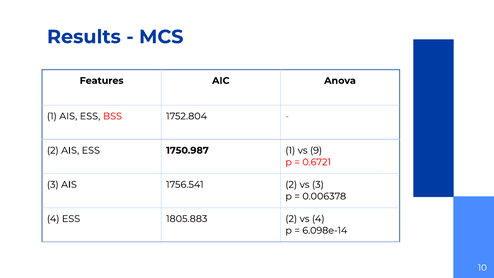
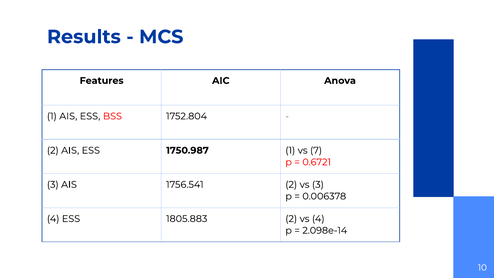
9: 9 -> 7 (316, 150)
6.098e-14: 6.098e-14 -> 2.098e-14 (325, 230)
